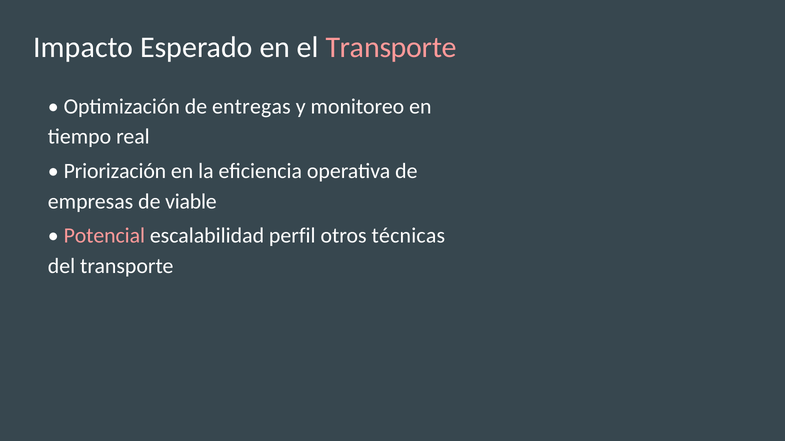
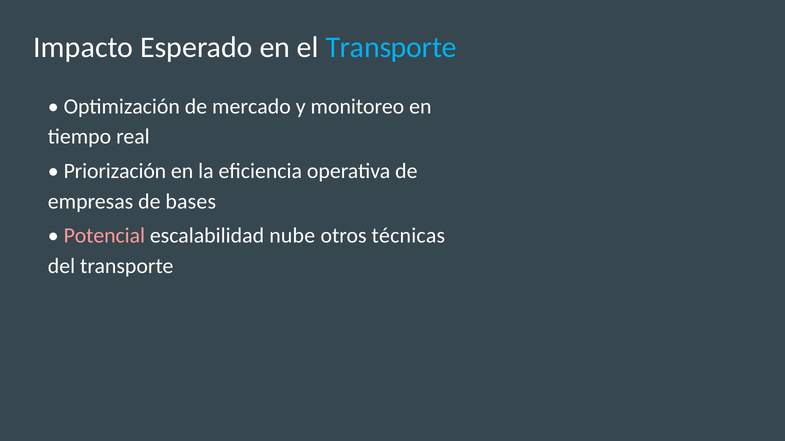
Transporte colour: pink -> light blue (391, 47)
entregas: entregas -> mercado (251, 107)
viable: viable -> bases (191, 202)
perfil: perfil -> nube (292, 236)
